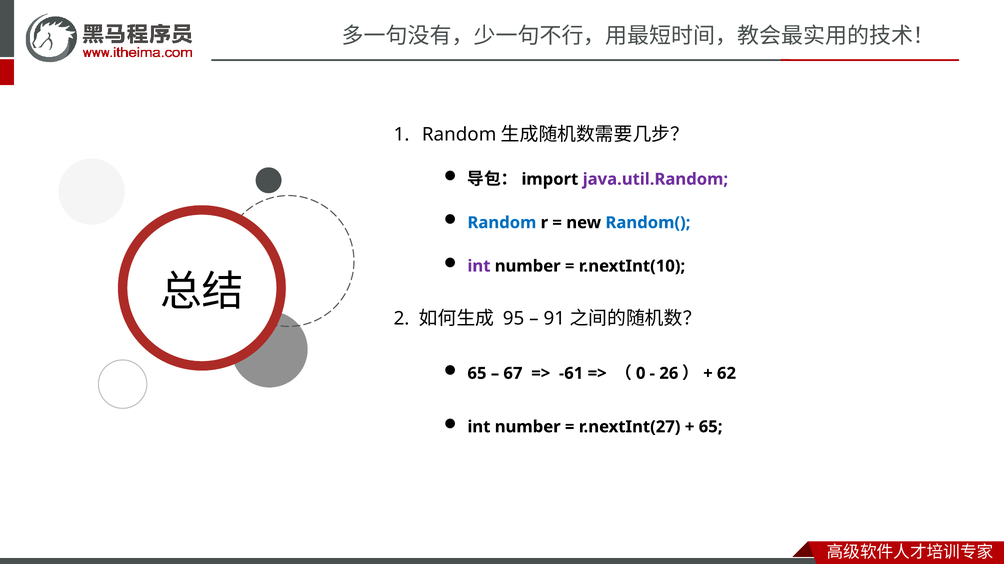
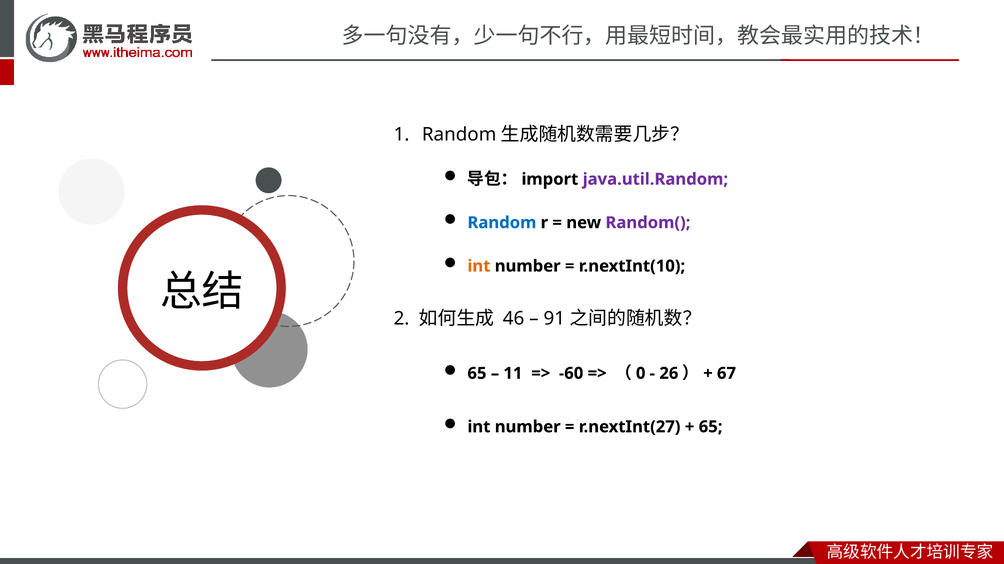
Random( colour: blue -> purple (648, 223)
int colour: purple -> orange (479, 266)
95: 95 -> 46 (514, 319)
67: 67 -> 11 (513, 374)
-61: -61 -> -60 (571, 374)
62: 62 -> 67 (727, 374)
